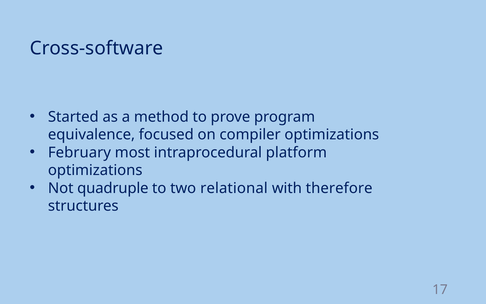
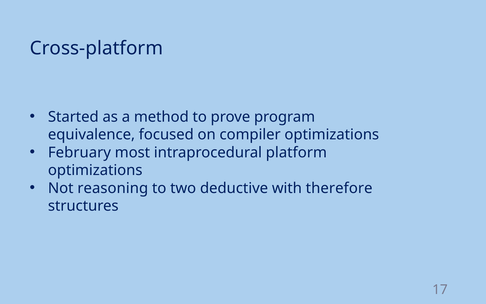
Cross-software: Cross-software -> Cross-platform (96, 48)
quadruple: quadruple -> reasoning (113, 188)
relational: relational -> deductive (234, 188)
